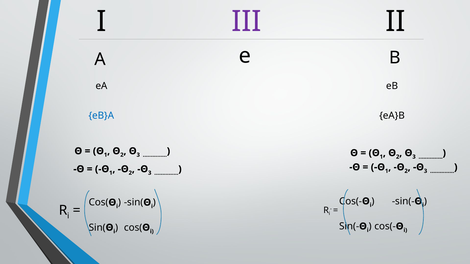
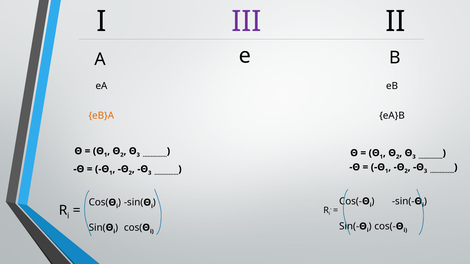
eB}A colour: blue -> orange (101, 116)
